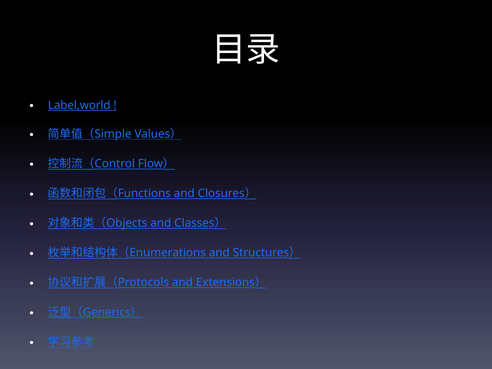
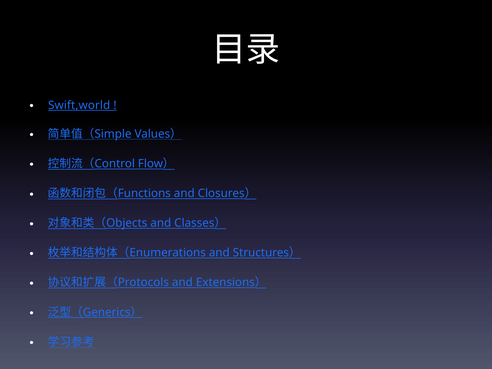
Label,world: Label,world -> Swift,world (79, 105)
